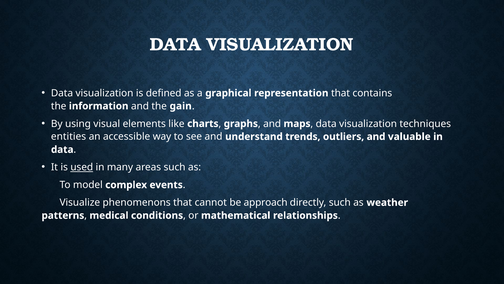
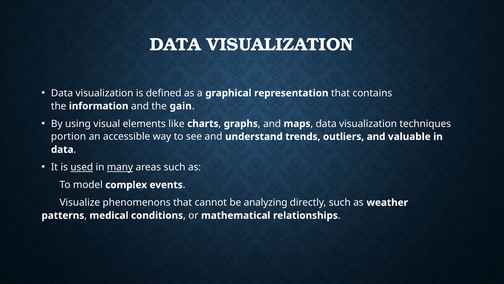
entities: entities -> portion (69, 136)
many underline: none -> present (120, 167)
approach: approach -> analyzing (266, 202)
